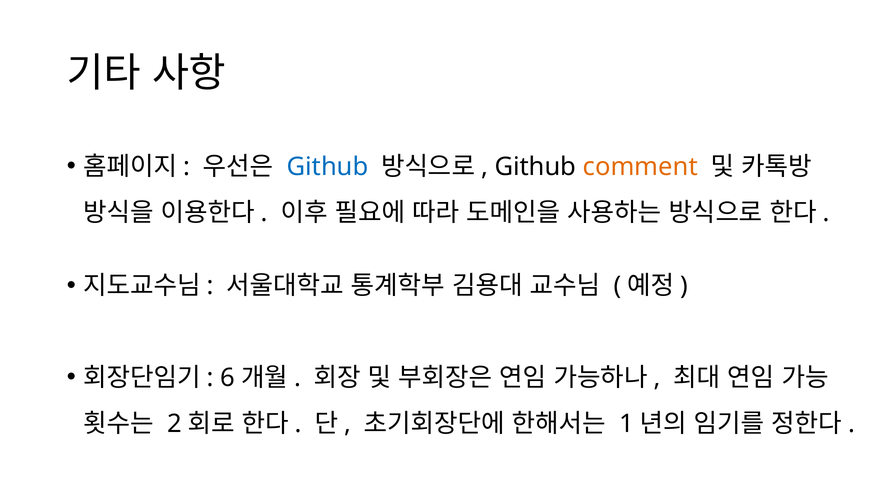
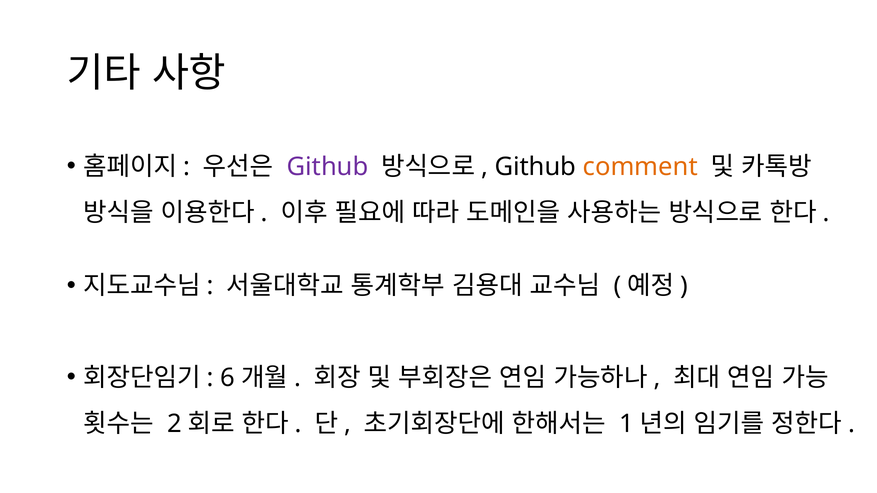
Github colour: blue -> purple (328, 167)
